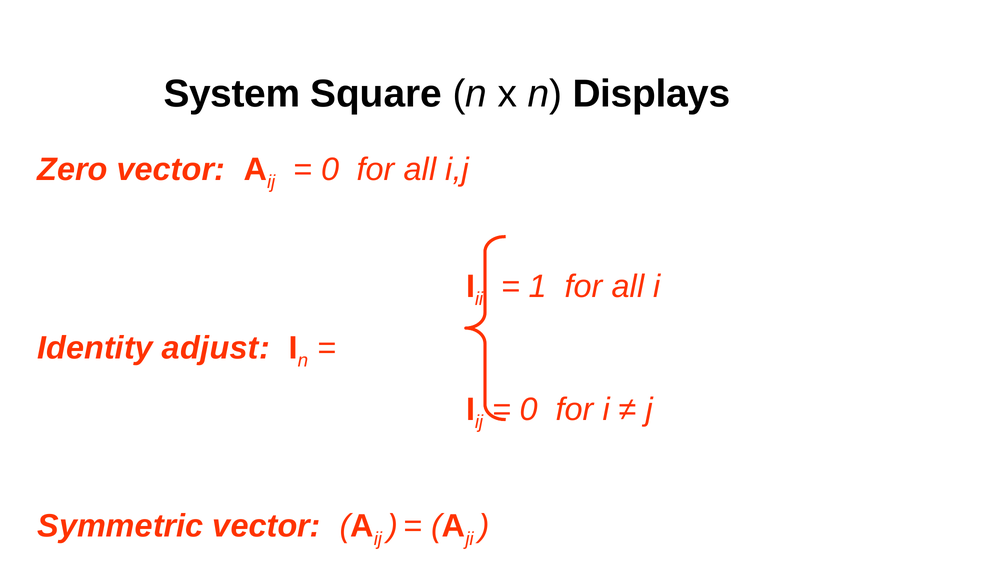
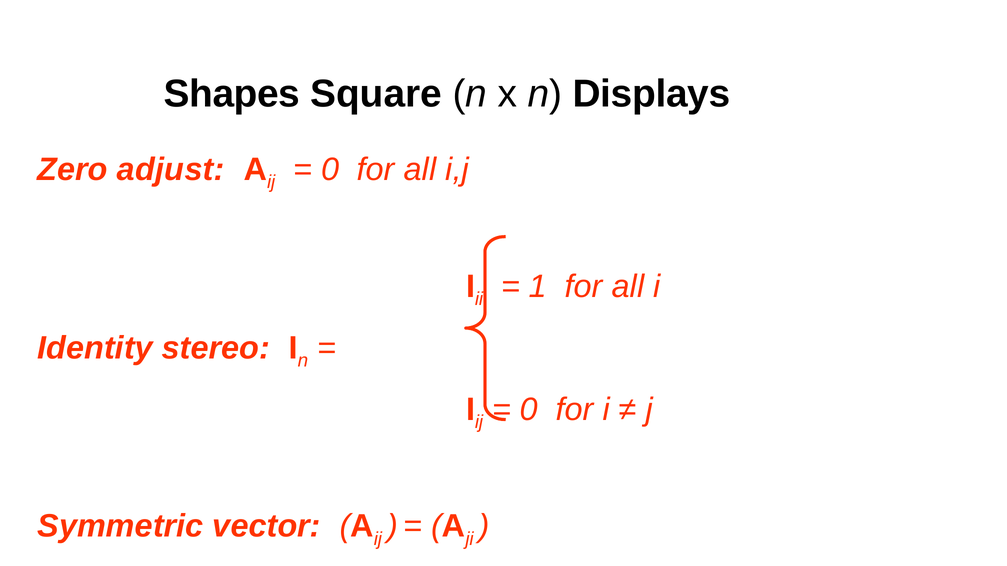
System: System -> Shapes (232, 94)
Zero vector: vector -> adjust (171, 170)
adjust: adjust -> stereo (216, 348)
